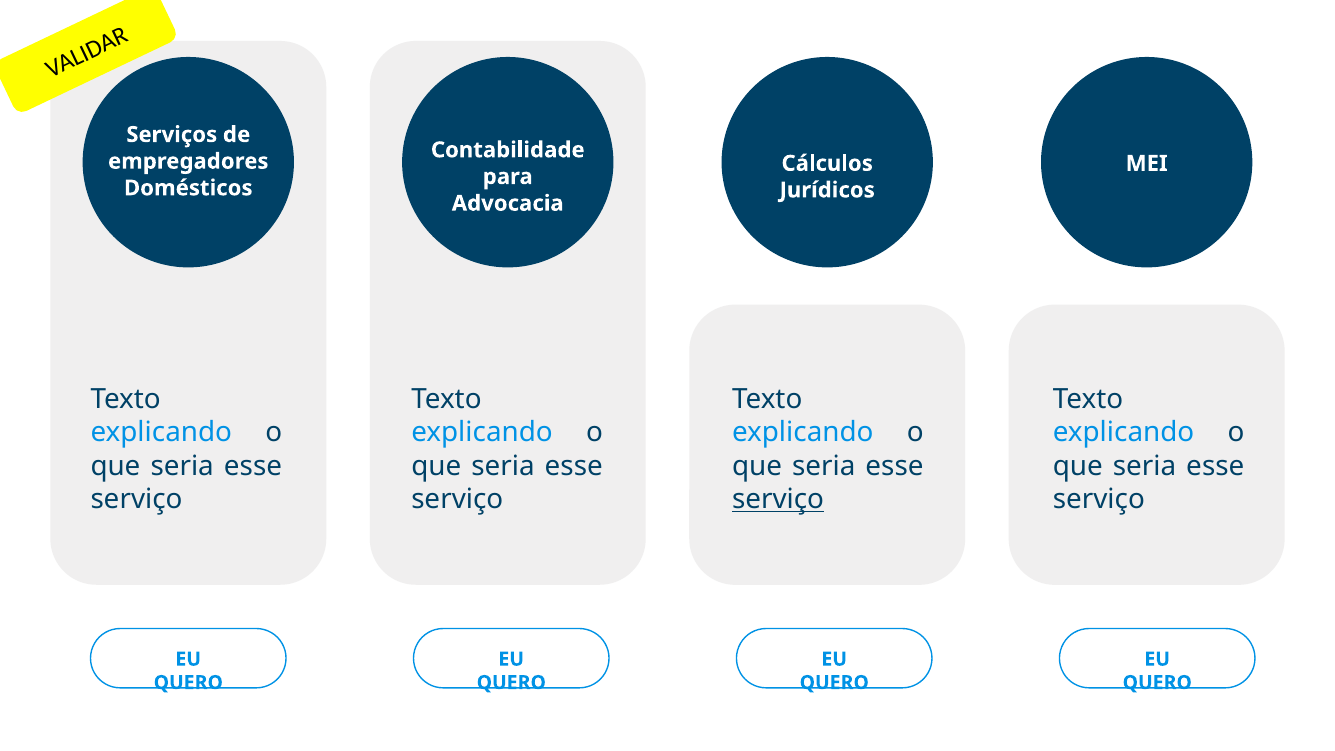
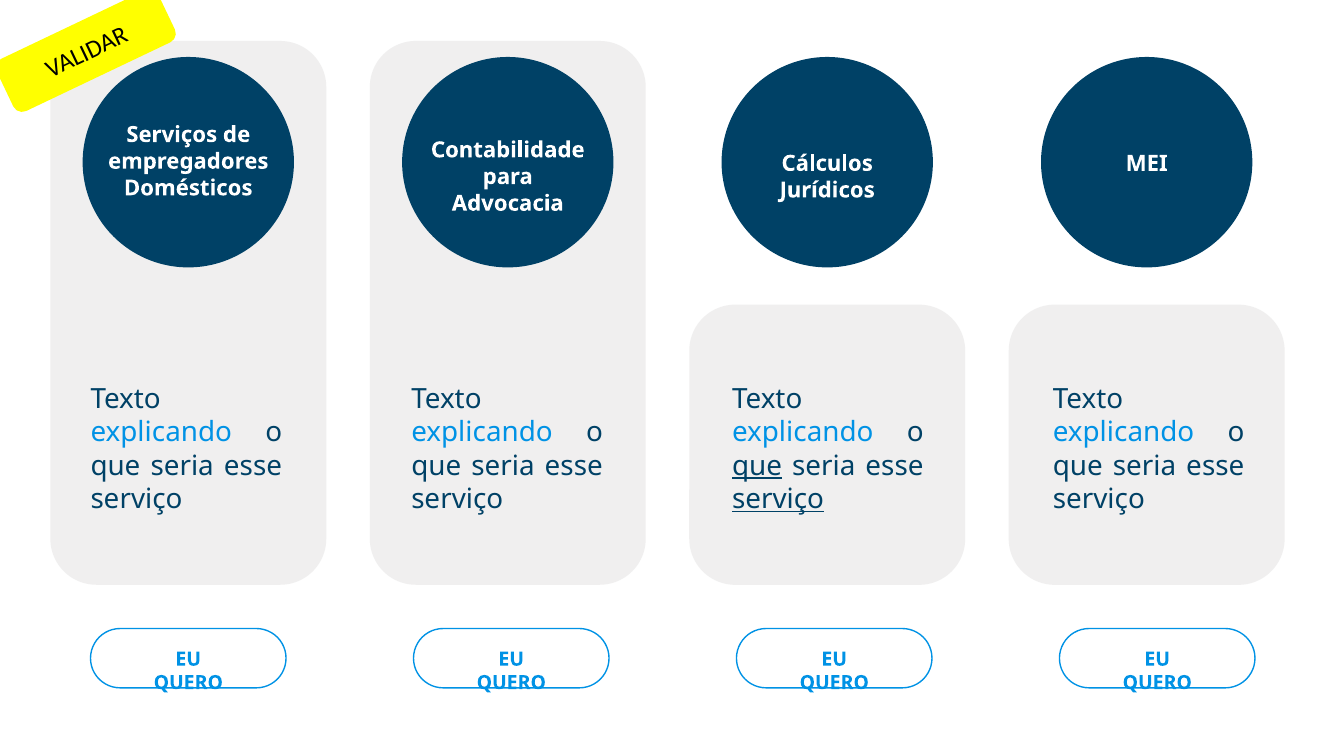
que underline: none -> present (757, 466)
